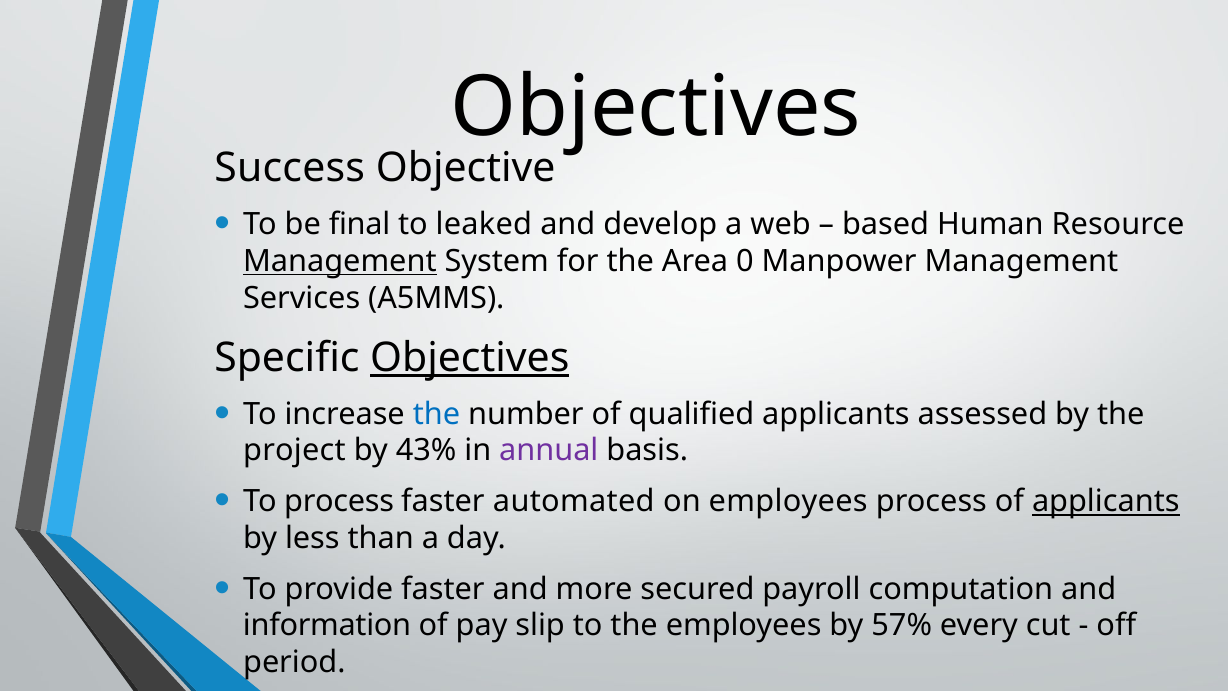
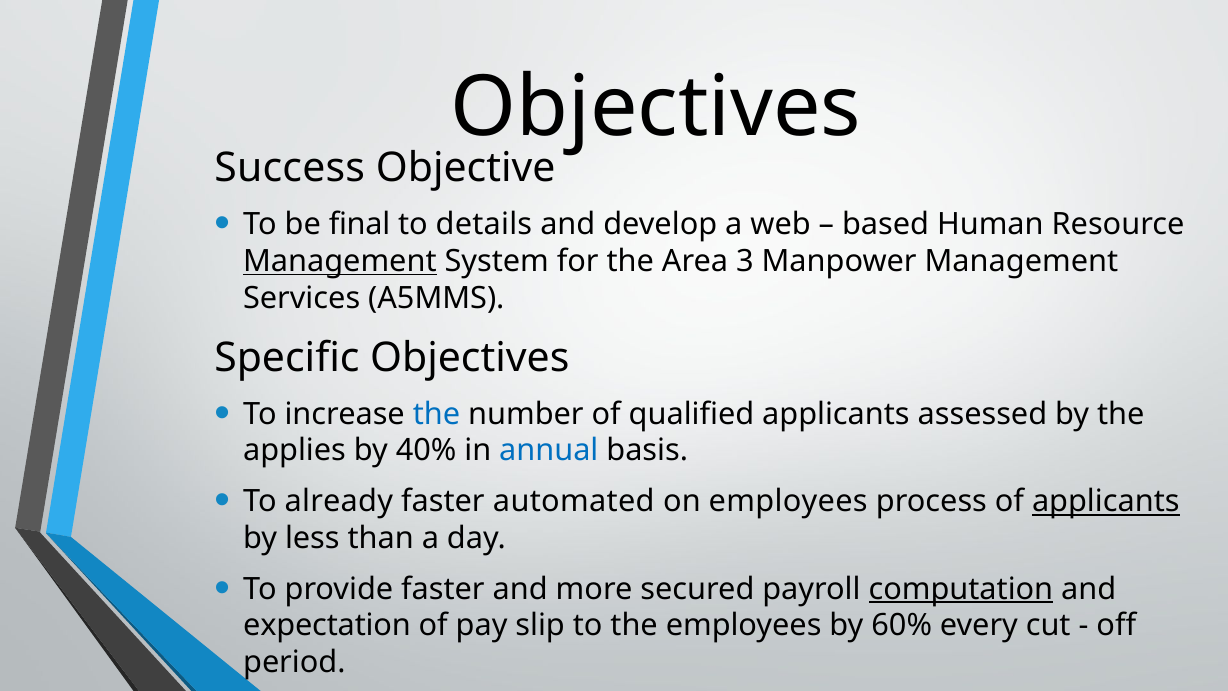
leaked: leaked -> details (484, 224)
0: 0 -> 3 (745, 261)
Objectives underline: present -> none (470, 358)
project: project -> applies (295, 451)
43%: 43% -> 40% (426, 451)
annual colour: purple -> blue (549, 451)
To process: process -> already (339, 501)
computation underline: none -> present (961, 589)
information: information -> expectation (327, 626)
57%: 57% -> 60% (902, 626)
